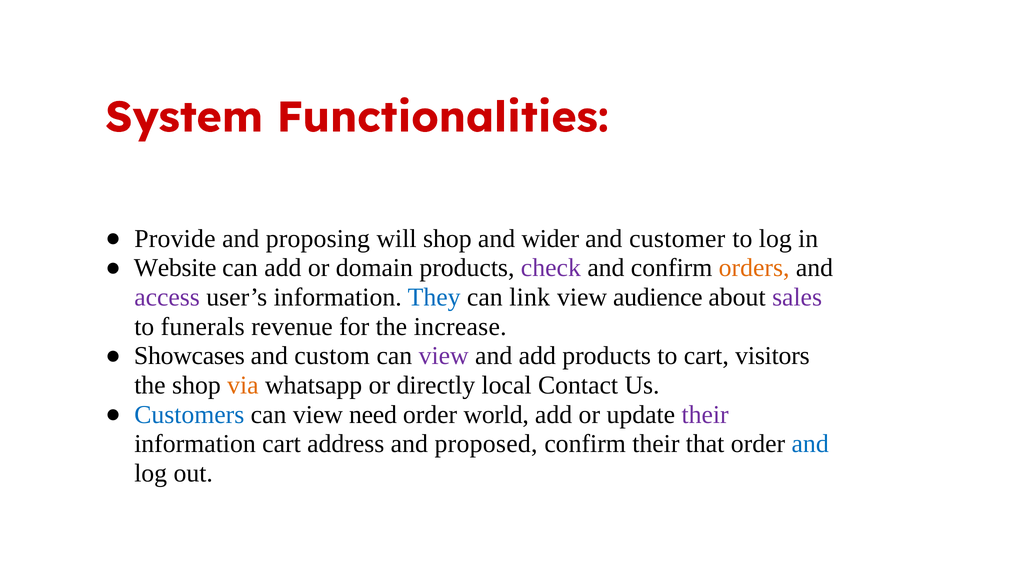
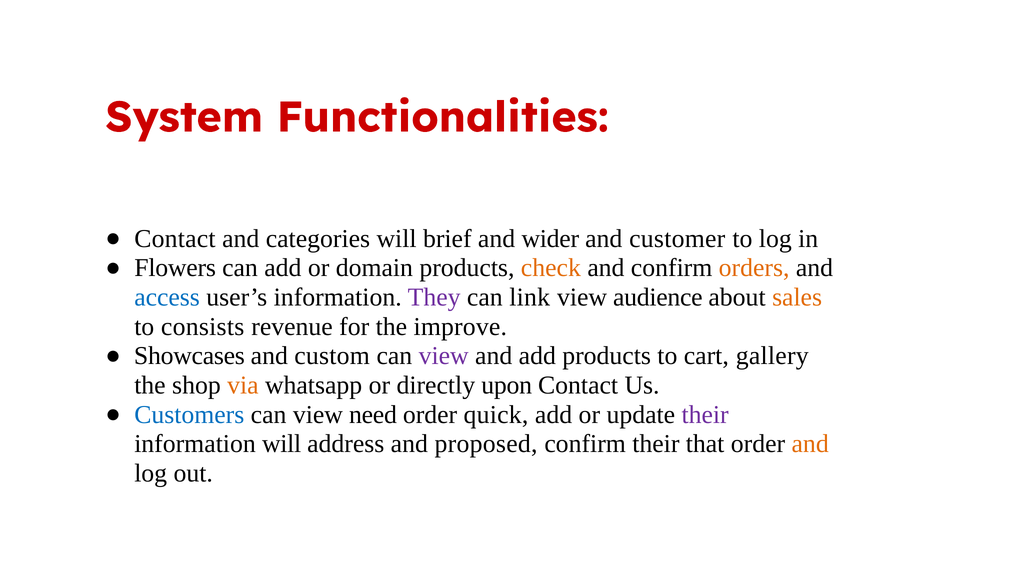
Provide: Provide -> Contact (175, 239)
proposing: proposing -> categories (318, 239)
will shop: shop -> brief (447, 239)
Website: Website -> Flowers (175, 268)
check colour: purple -> orange (551, 268)
access colour: purple -> blue (167, 297)
They colour: blue -> purple (434, 297)
sales colour: purple -> orange (797, 297)
funerals: funerals -> consists (203, 327)
increase: increase -> improve (460, 327)
visitors: visitors -> gallery (772, 356)
local: local -> upon (507, 386)
world: world -> quick (496, 415)
information cart: cart -> will (282, 444)
and colour: blue -> orange (810, 444)
